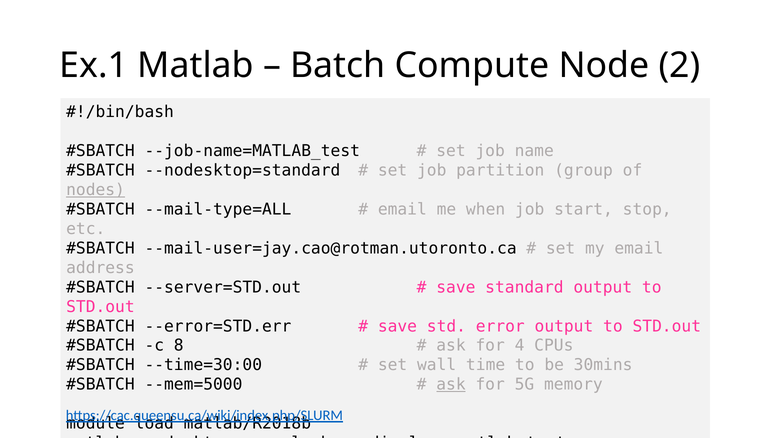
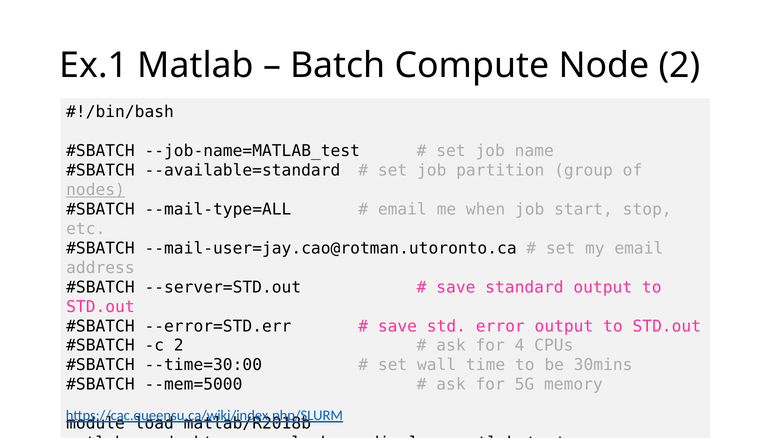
--nodesktop=standard: --nodesktop=standard -> --available=standard (242, 170)
c 8: 8 -> 2 (179, 346)
ask underline: present -> none (451, 385)
